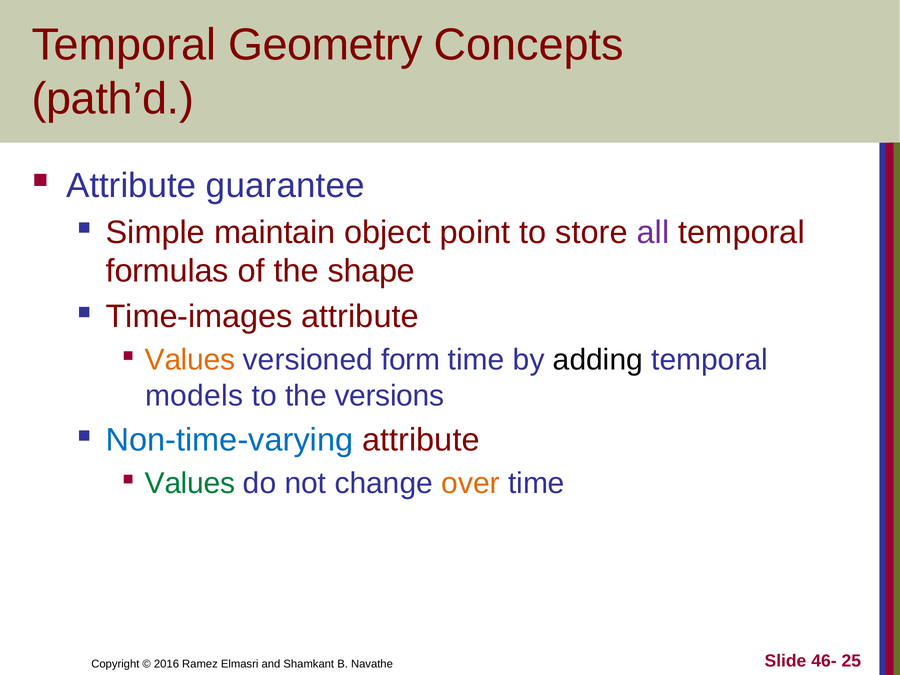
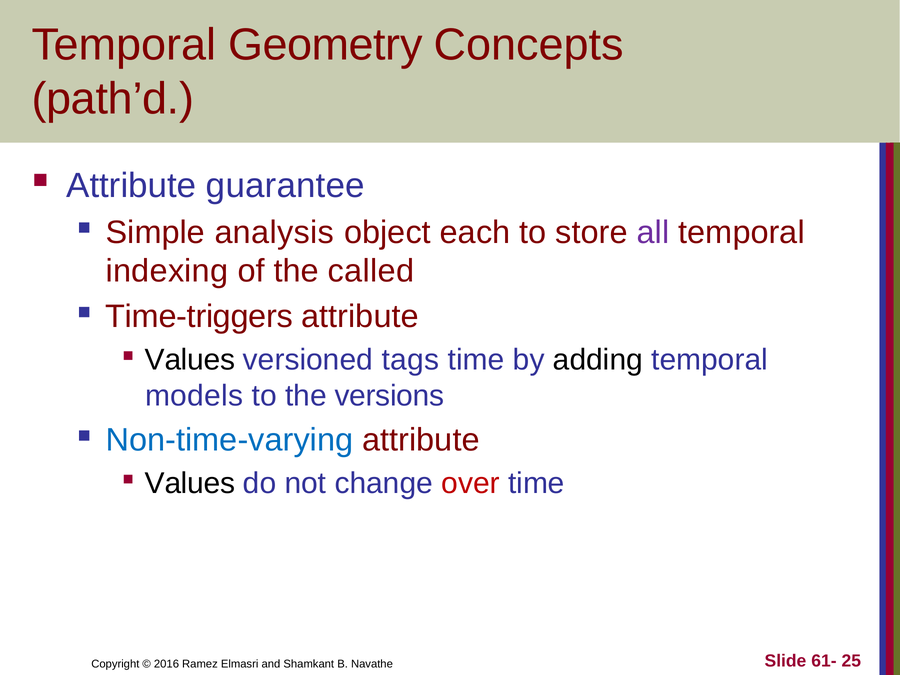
maintain: maintain -> analysis (274, 232)
point: point -> each (475, 232)
formulas: formulas -> indexing (167, 271)
shape: shape -> called (371, 271)
Time-images: Time-images -> Time-triggers (199, 317)
Values colour: orange -> black (190, 360)
form: form -> tags (410, 360)
Values colour: green -> black (190, 483)
over colour: orange -> red (471, 483)
46-: 46- -> 61- (824, 661)
